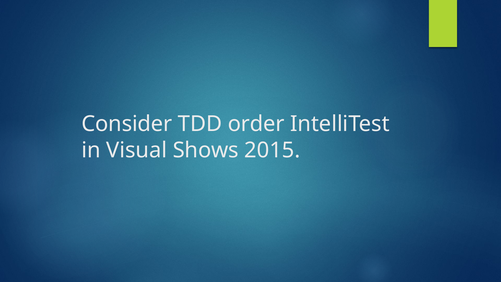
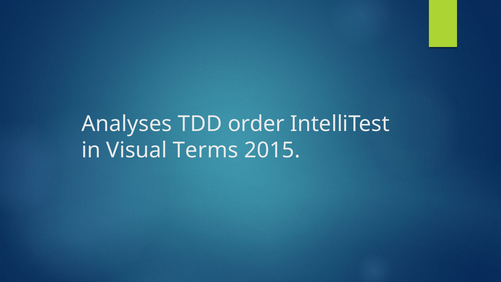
Consider: Consider -> Analyses (127, 124)
Shows: Shows -> Terms (206, 150)
